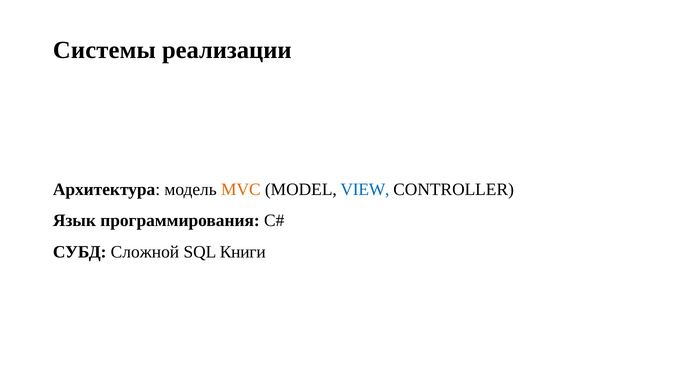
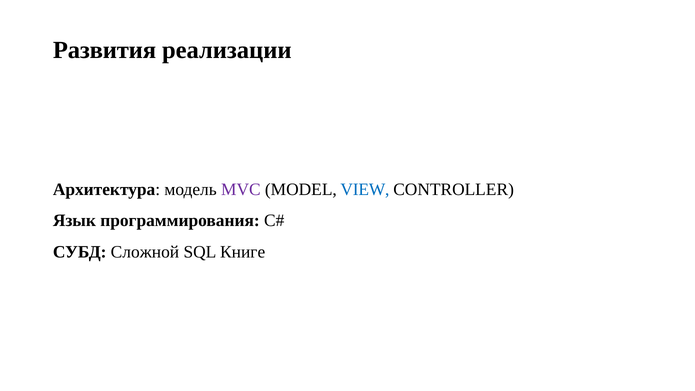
Системы: Системы -> Развития (105, 50)
MVC colour: orange -> purple (241, 189)
Книги: Книги -> Книге (243, 252)
